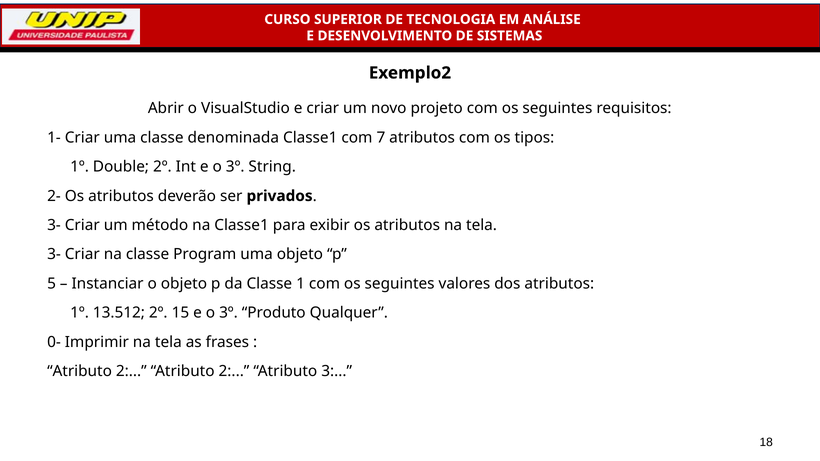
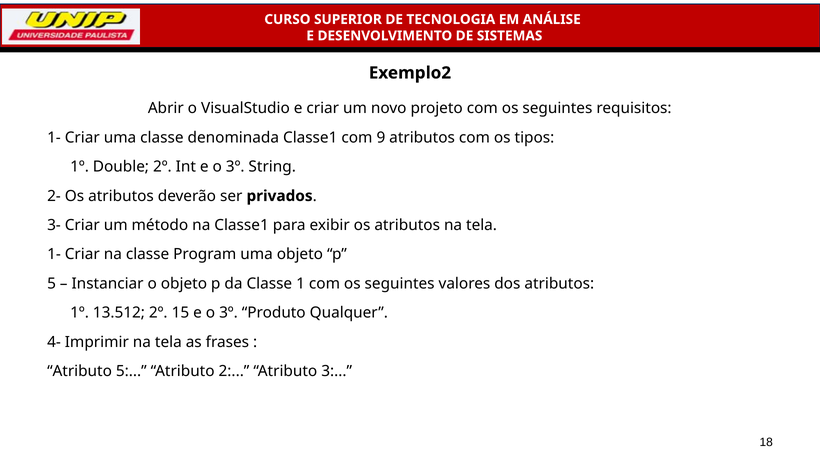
7: 7 -> 9 (381, 138)
3-: 3- -> 1- (54, 255)
0-: 0- -> 4- (54, 342)
2: 2 -> 5 (131, 371)
